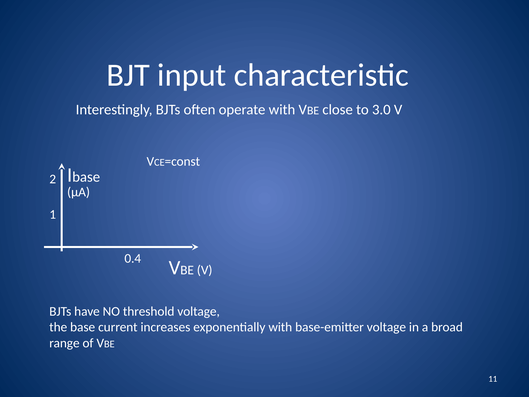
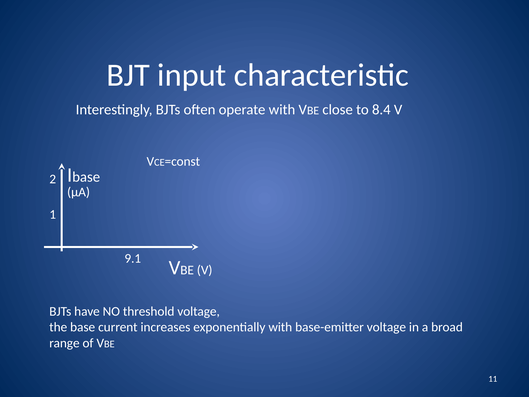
3.0: 3.0 -> 8.4 (381, 109)
0.4: 0.4 -> 9.1 (133, 258)
